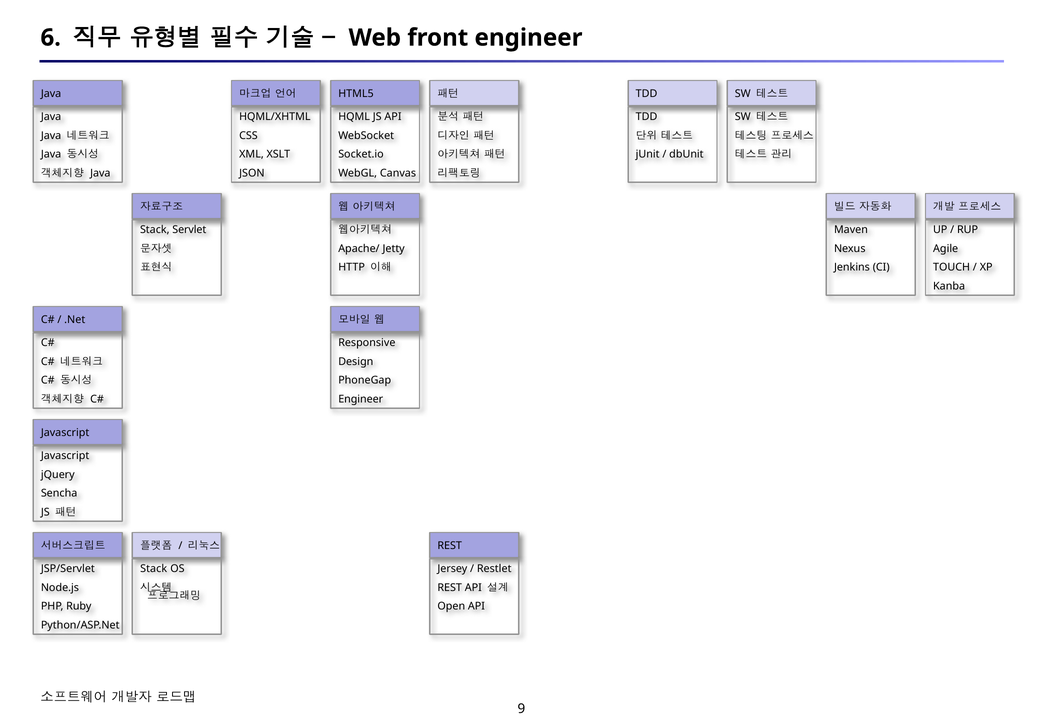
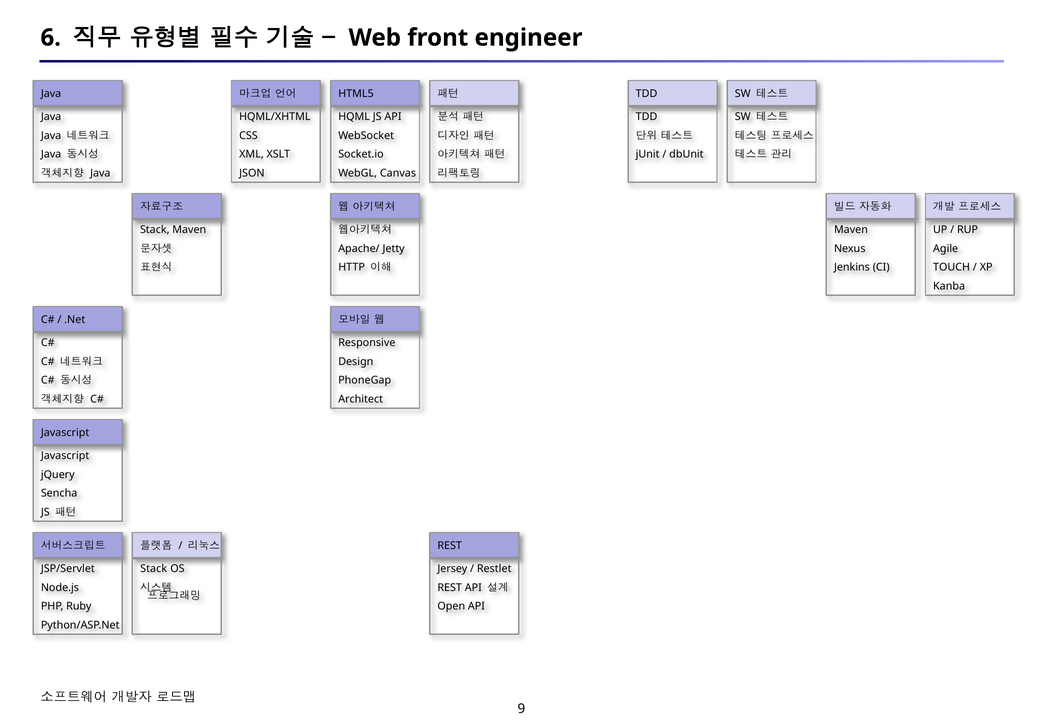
Stack Servlet: Servlet -> Maven (189, 230)
Engineer: Engineer -> Architect (361, 399)
